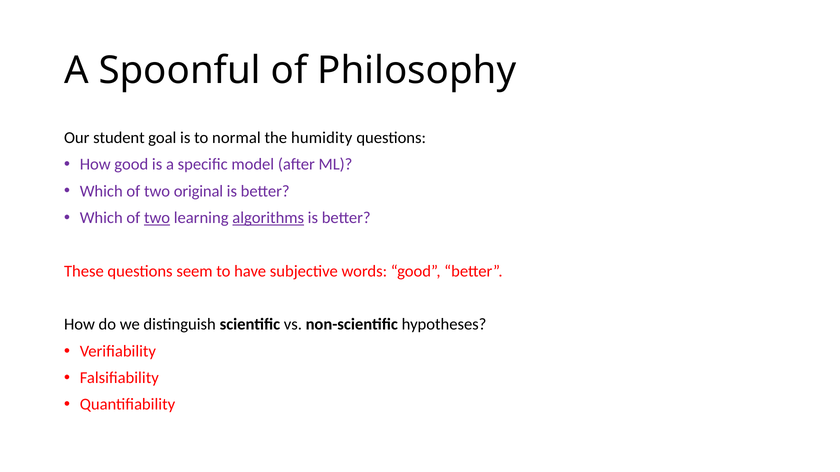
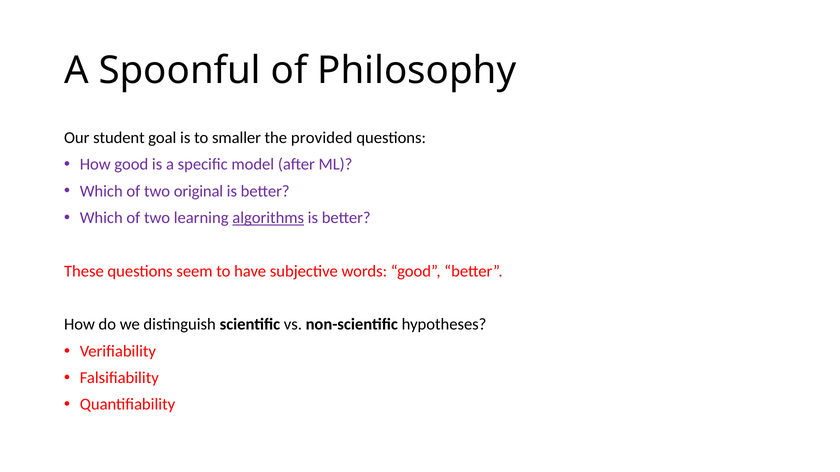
normal: normal -> smaller (237, 138)
humidity: humidity -> provided (322, 138)
two underline: present -> none (157, 218)
